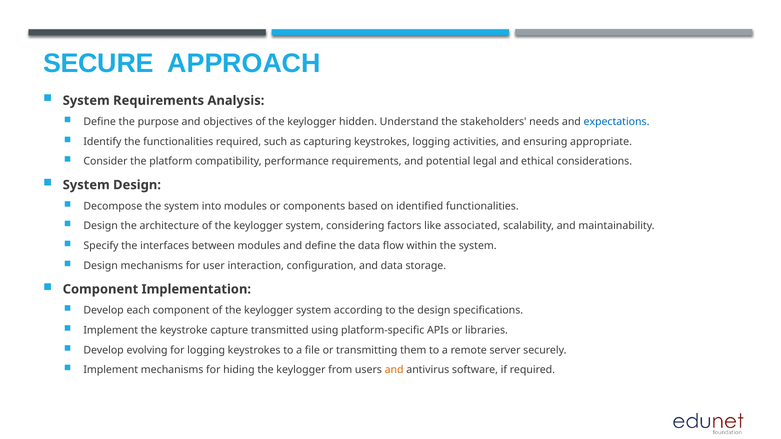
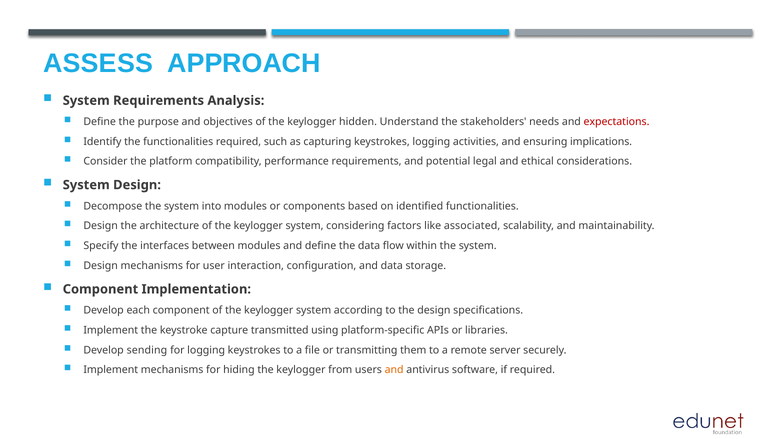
SECURE: SECURE -> ASSESS (98, 63)
expectations colour: blue -> red (617, 122)
appropriate: appropriate -> implications (601, 142)
evolving: evolving -> sending (147, 350)
